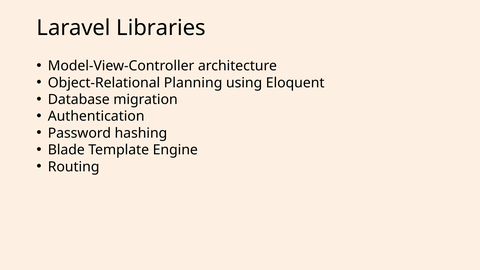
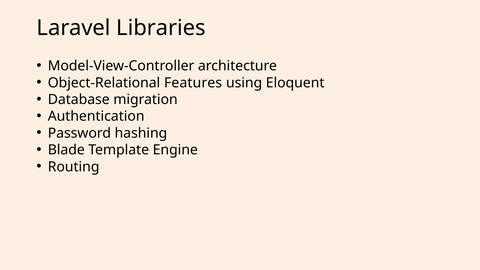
Planning: Planning -> Features (193, 83)
